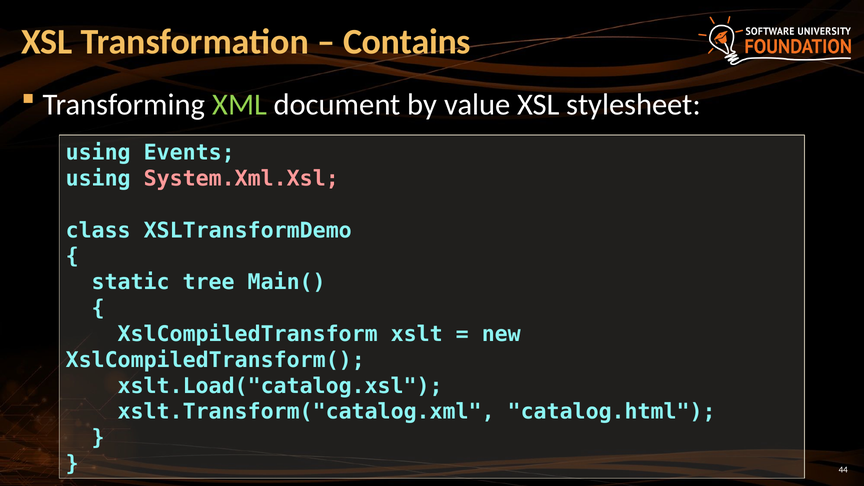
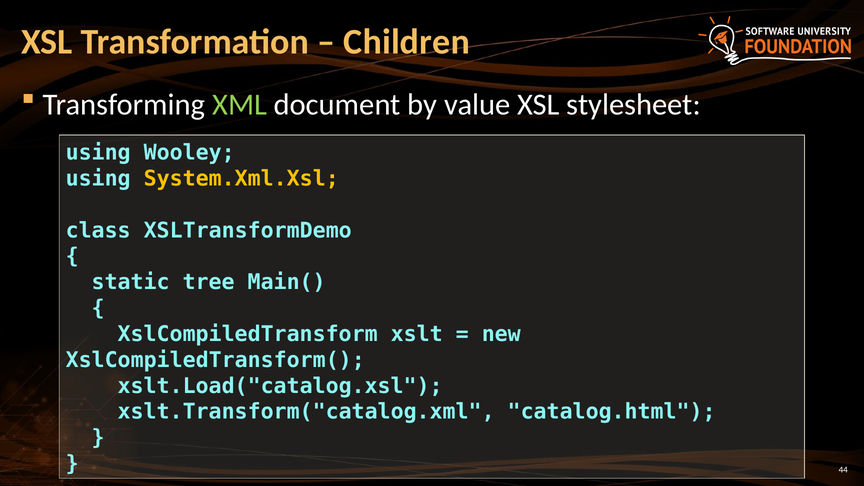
Contains: Contains -> Children (407, 42)
Events: Events -> Wooley (189, 153)
System.Xml.Xsl colour: pink -> yellow (241, 179)
